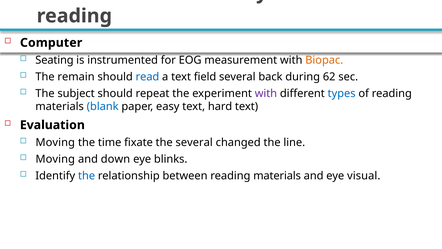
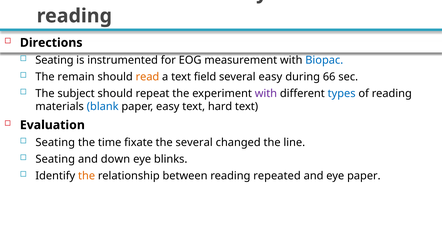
Computer: Computer -> Directions (51, 43)
Biopac colour: orange -> blue (324, 60)
read colour: blue -> orange (147, 77)
several back: back -> easy (270, 77)
62: 62 -> 66 (329, 77)
Moving: Moving -> Seating (55, 142)
Moving: Moving -> Seating (55, 159)
the colour: blue -> orange (87, 175)
between reading materials: materials -> repeated (277, 175)
eye visual: visual -> paper (364, 175)
